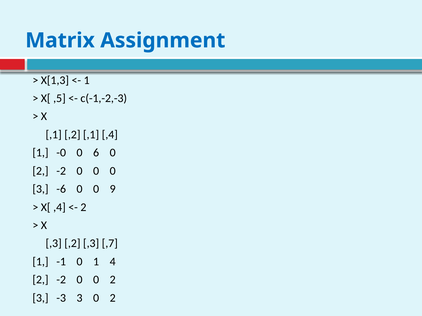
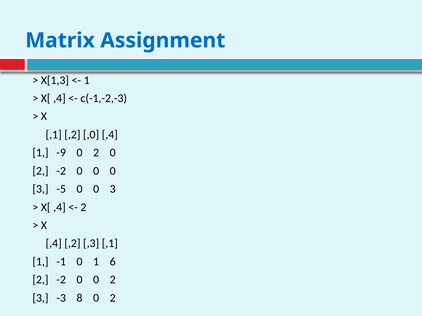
,5: ,5 -> ,4 (59, 98)
,2 ,1: ,1 -> ,0 (91, 135)
-0: -0 -> -9 (61, 153)
6: 6 -> 2 (96, 153)
-6: -6 -> -5 (61, 189)
9: 9 -> 3 (113, 189)
,3: ,3 -> ,4 (54, 244)
,3 ,7: ,7 -> ,1 (110, 244)
4: 4 -> 6 (113, 262)
-3 3: 3 -> 8 (80, 298)
